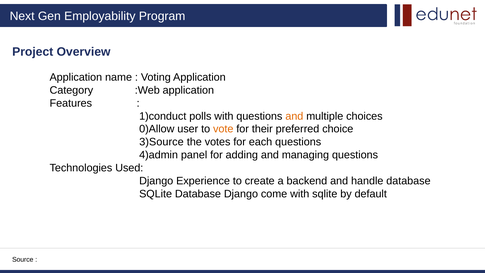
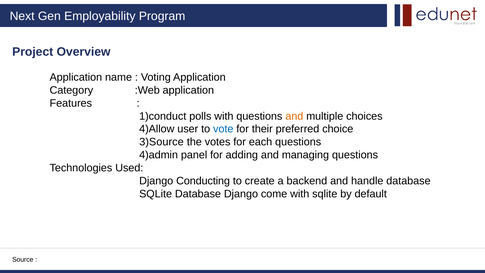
0)Allow: 0)Allow -> 4)Allow (157, 129)
vote colour: orange -> blue (223, 129)
Experience: Experience -> Conducting (203, 181)
